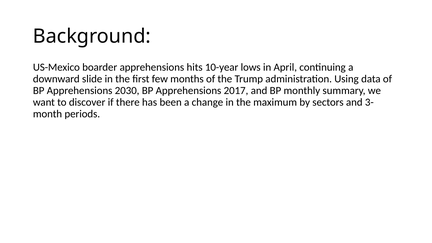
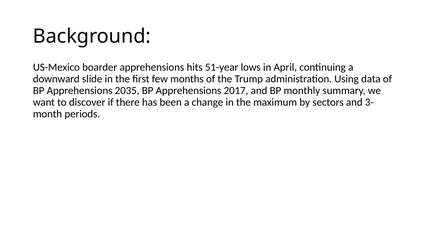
10-year: 10-year -> 51-year (222, 67)
2030: 2030 -> 2035 (127, 91)
